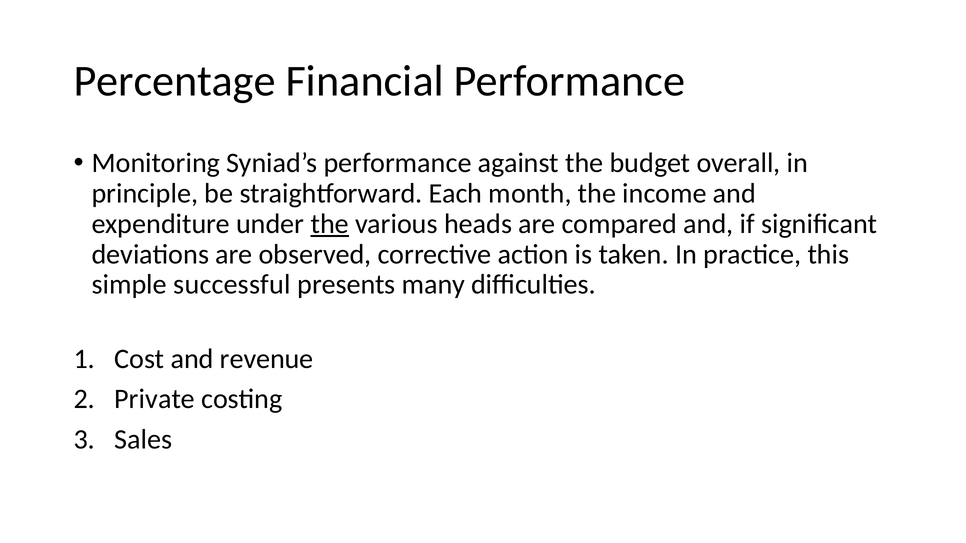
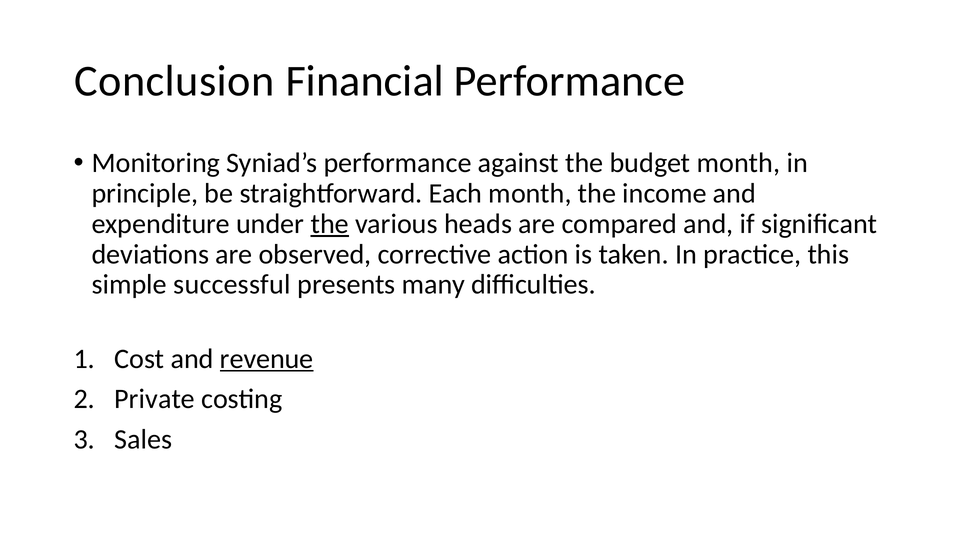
Percentage: Percentage -> Conclusion (174, 81)
budget overall: overall -> month (738, 163)
revenue underline: none -> present (267, 359)
